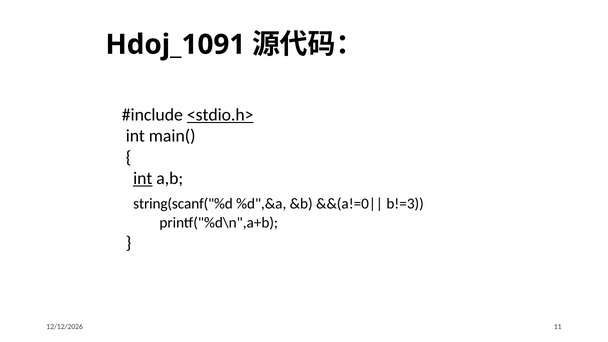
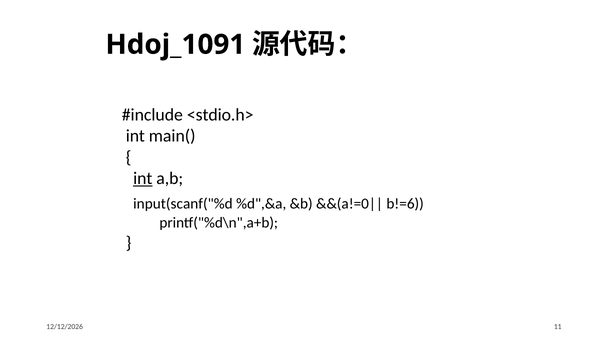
<stdio.h> underline: present -> none (220, 115)
string(scanf("%d: string(scanf("%d -> input(scanf("%d (183, 204)
b!=3: b!=3 -> b!=6 (405, 204)
